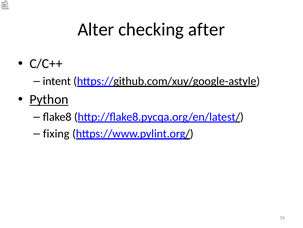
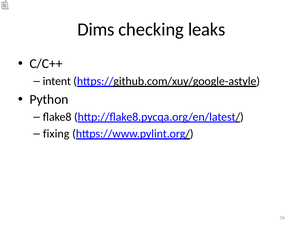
Alter: Alter -> Dims (96, 29)
after: after -> leaks (207, 29)
Python underline: present -> none (49, 99)
